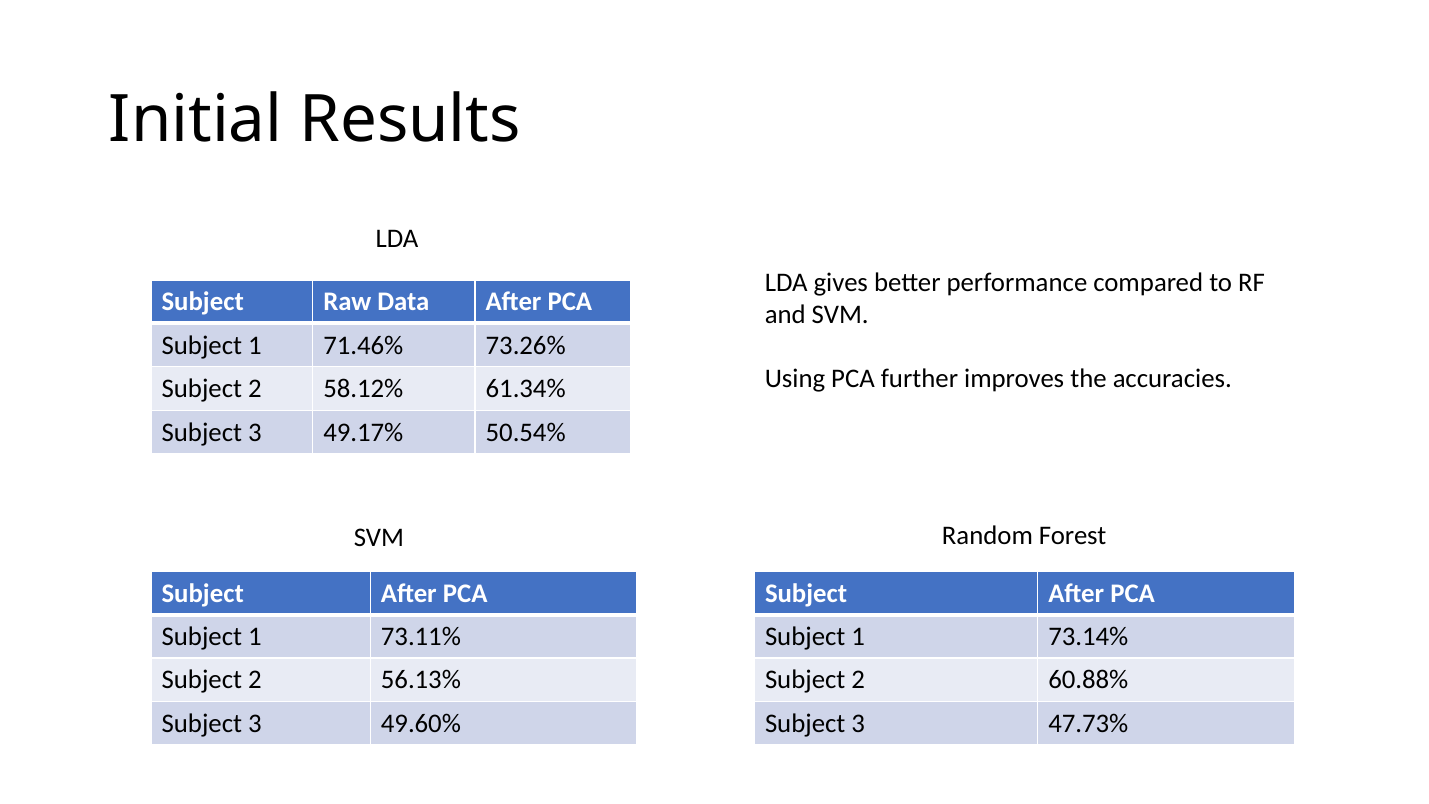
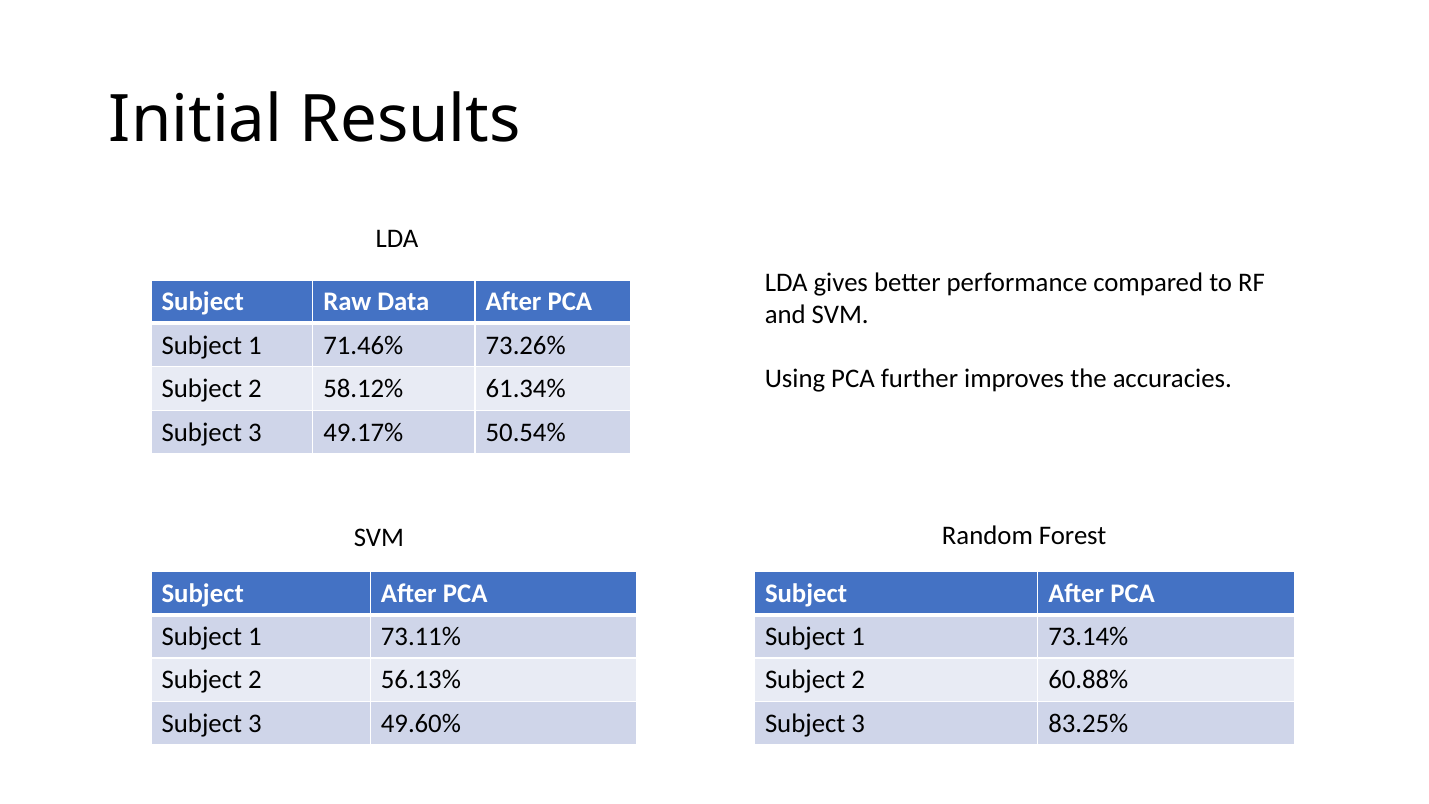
47.73%: 47.73% -> 83.25% (1088, 723)
